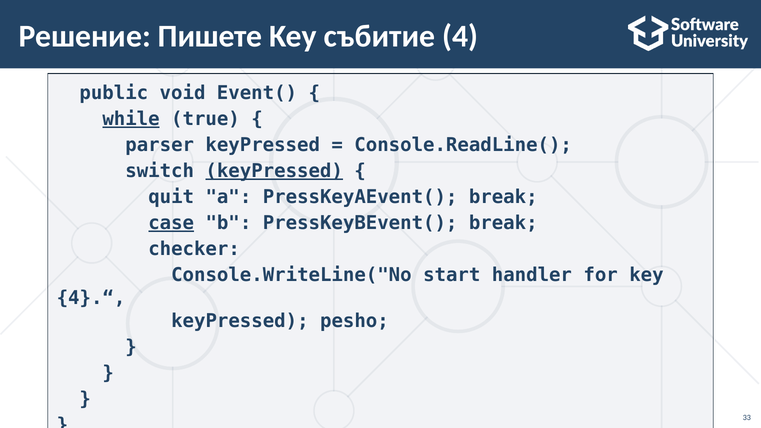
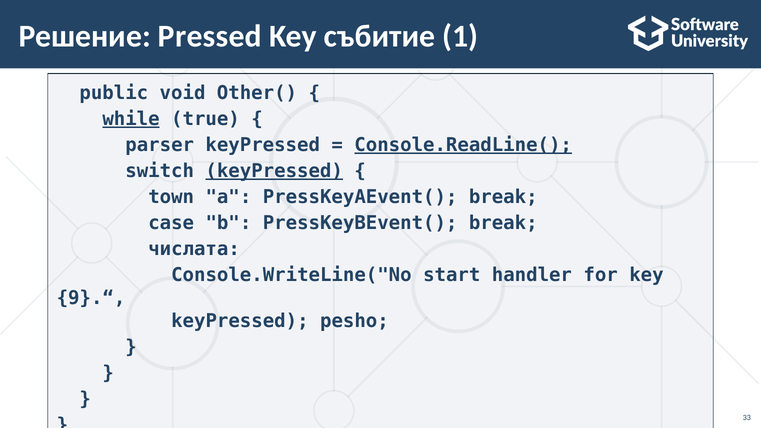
Пишете: Пишете -> Pressed (210, 36)
4: 4 -> 1 (460, 36)
Event(: Event( -> Other( (257, 93)
Console.ReadLine( underline: none -> present (463, 145)
quit: quit -> town (171, 197)
case underline: present -> none (171, 223)
checker: checker -> числата (194, 249)
4}.“: 4}.“ -> 9}.“ (91, 298)
